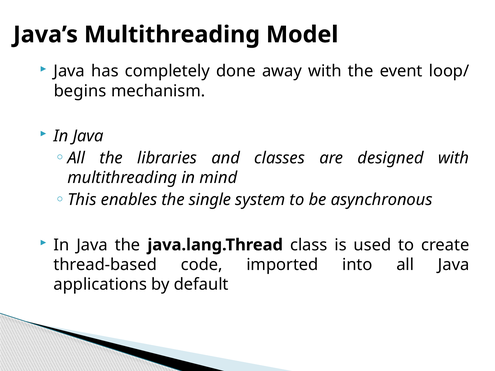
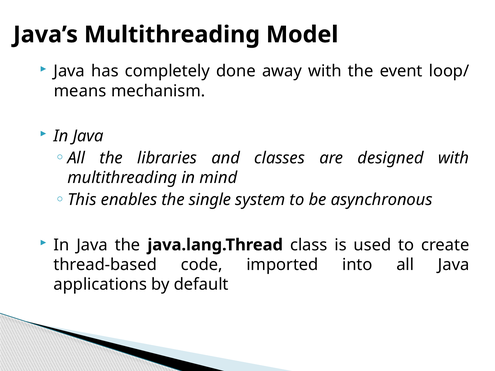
begins: begins -> means (80, 91)
